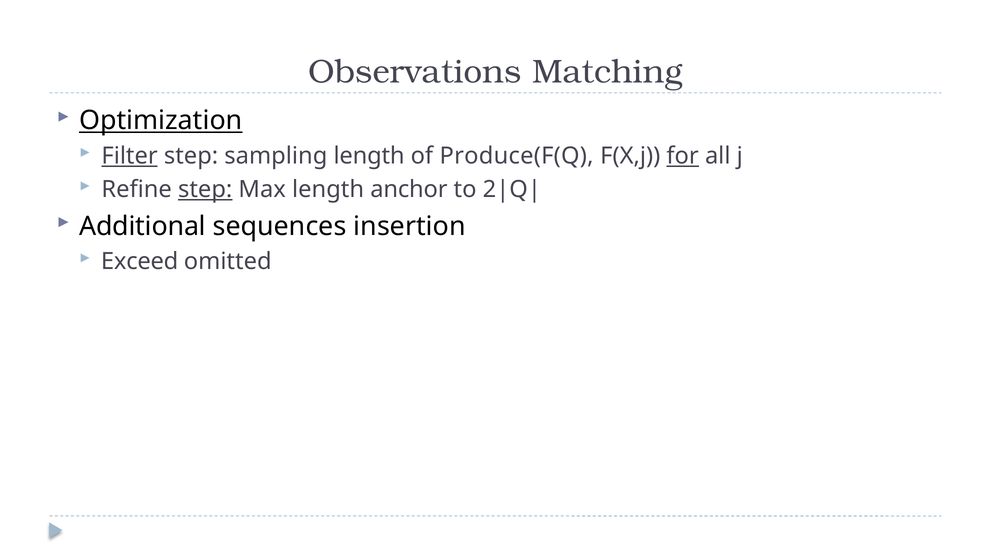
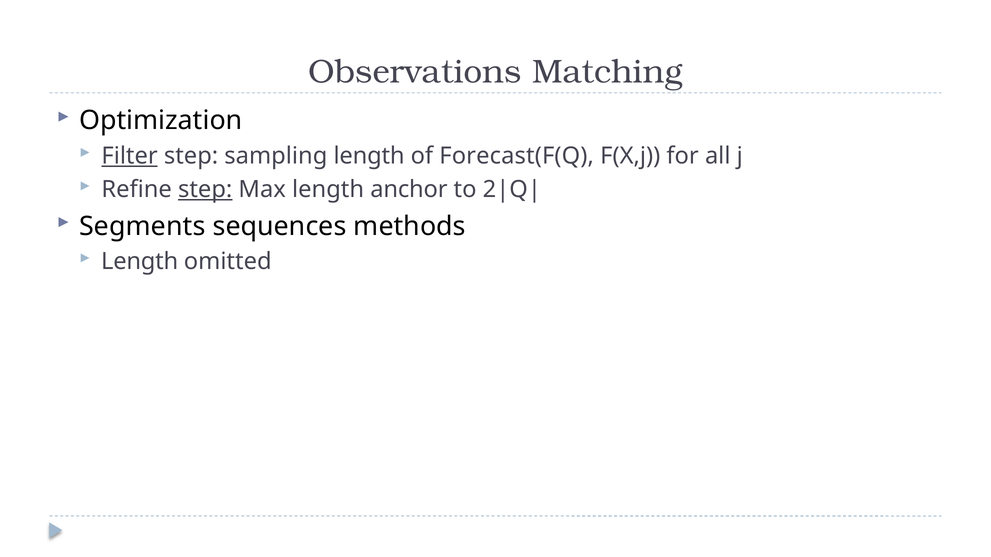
Optimization underline: present -> none (161, 121)
Produce(F(Q: Produce(F(Q -> Forecast(F(Q (517, 156)
for underline: present -> none (683, 156)
Additional: Additional -> Segments (142, 226)
insertion: insertion -> methods (410, 226)
Exceed: Exceed -> Length (140, 262)
